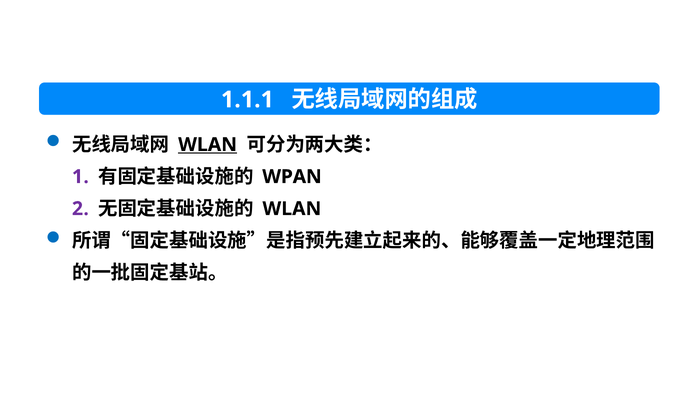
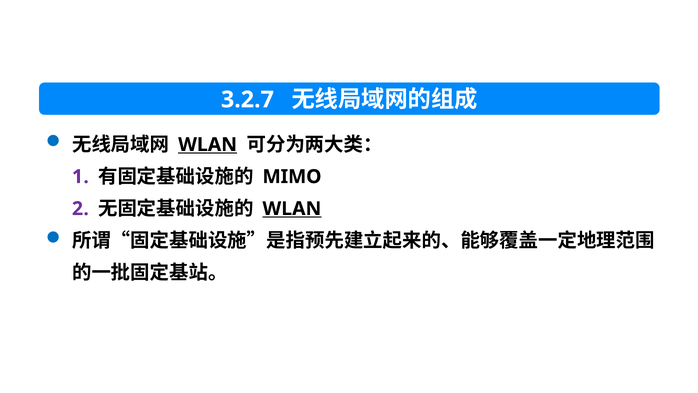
1.1.1: 1.1.1 -> 3.2.7 (247, 100)
WPAN: WPAN -> MIMO (292, 177)
WLAN underline: none -> present (292, 209)
